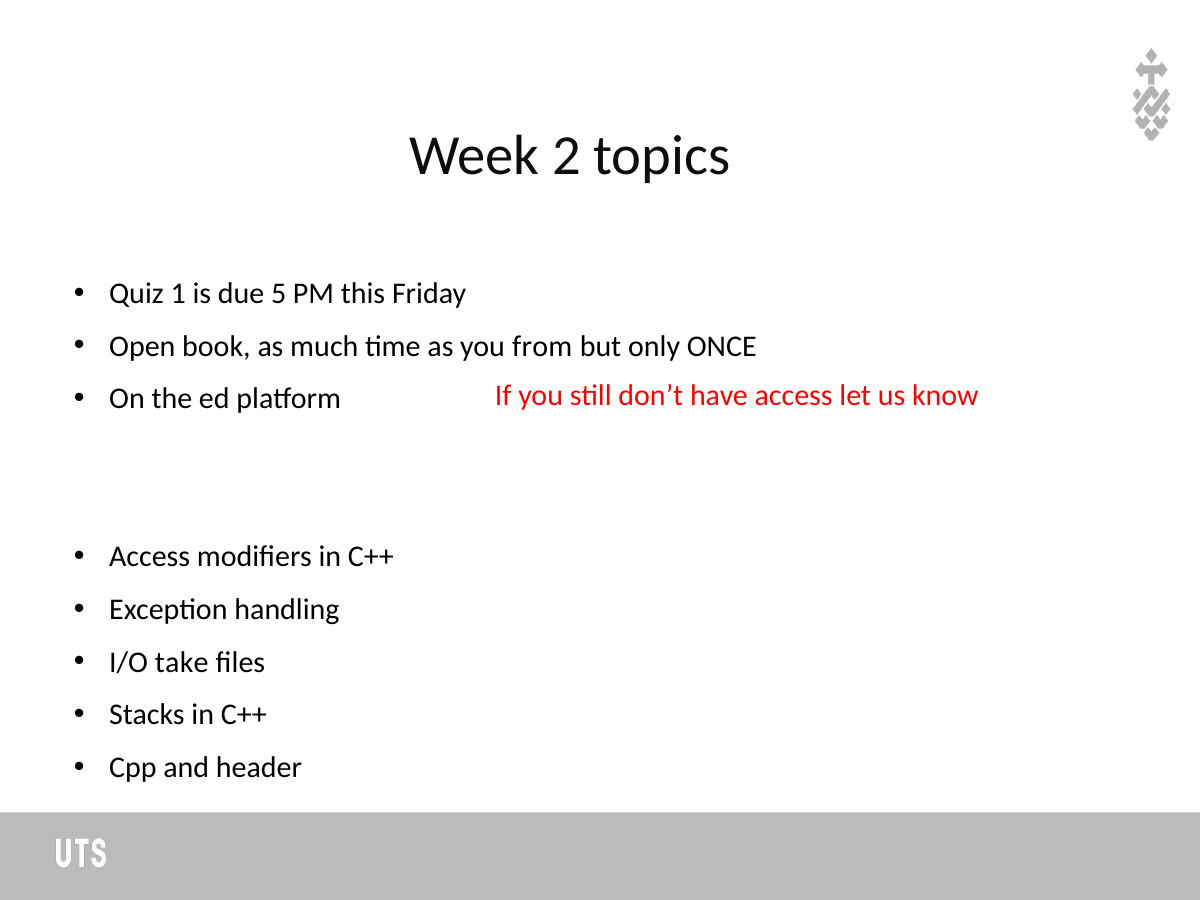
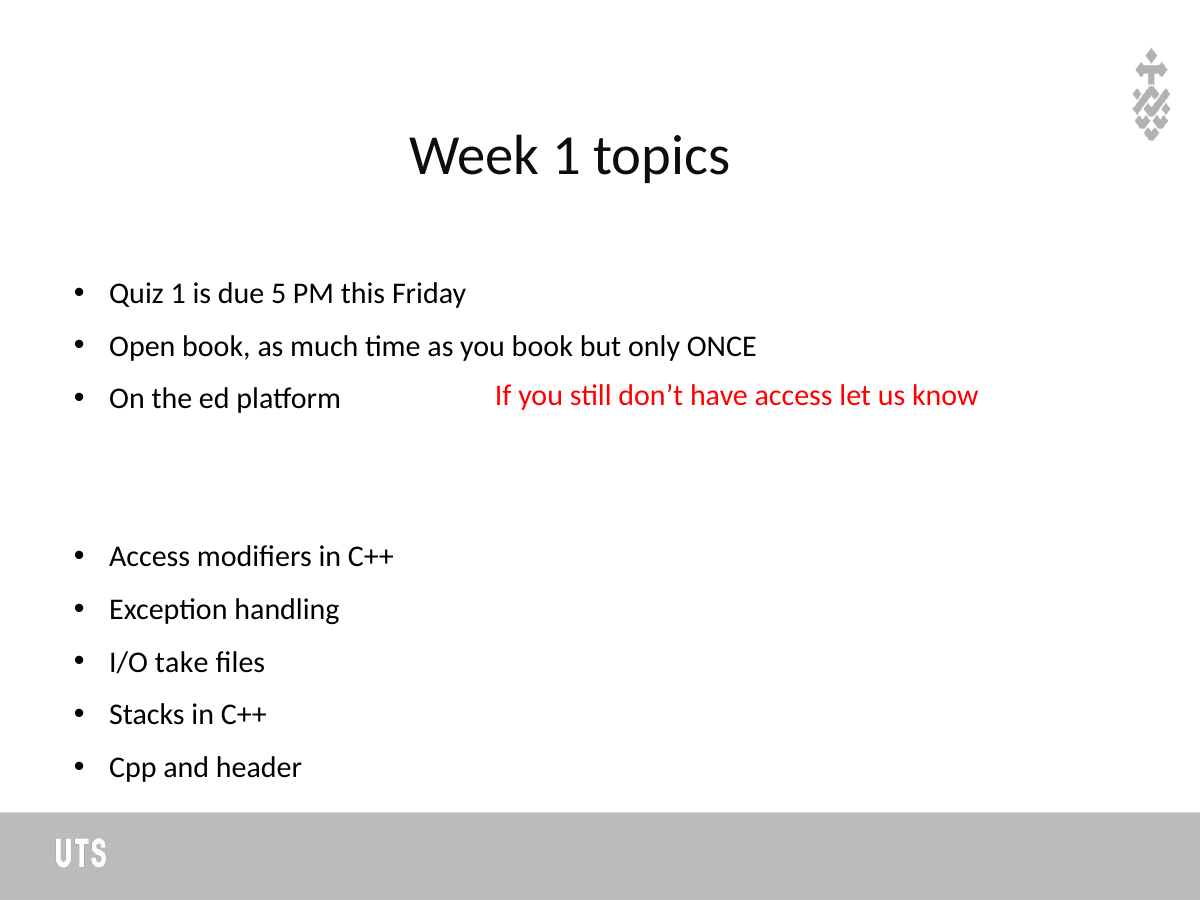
Week 2: 2 -> 1 (566, 156)
you from: from -> book (542, 346)
